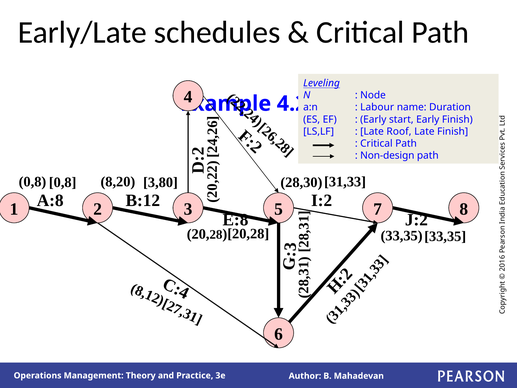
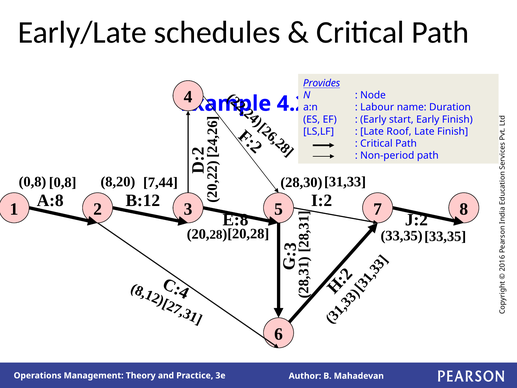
Leveling: Leveling -> Provides (322, 83)
Non-design: Non-design -> Non-period (387, 156)
3,80: 3,80 -> 7,44 (160, 182)
